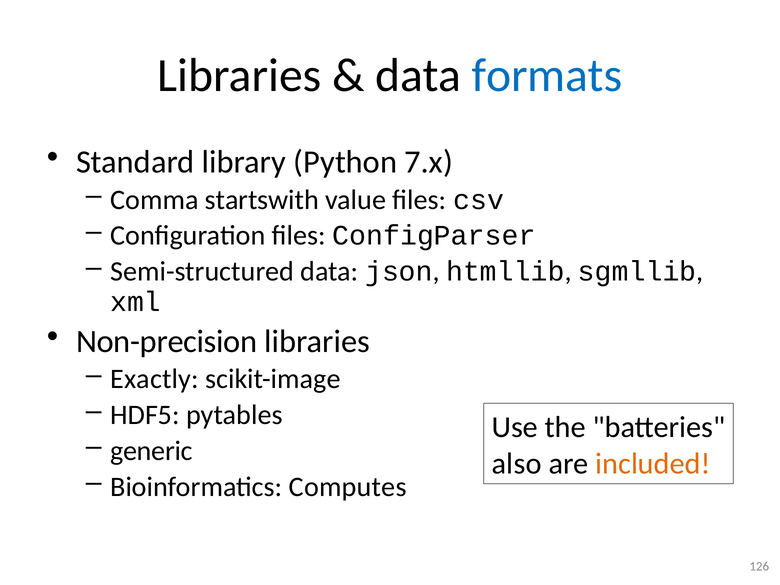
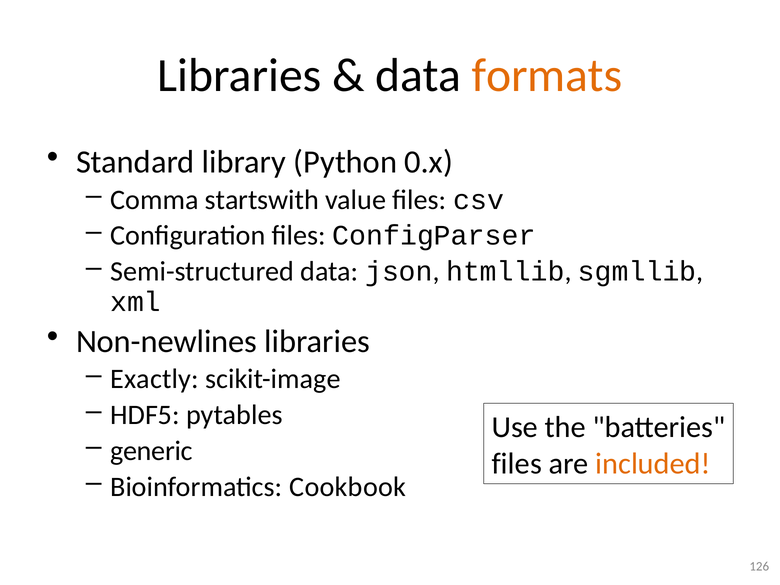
formats colour: blue -> orange (547, 76)
7.x: 7.x -> 0.x (429, 162)
Non-precision: Non-precision -> Non-newlines (167, 342)
also: also -> files (517, 464)
Computes: Computes -> Cookbook (348, 487)
